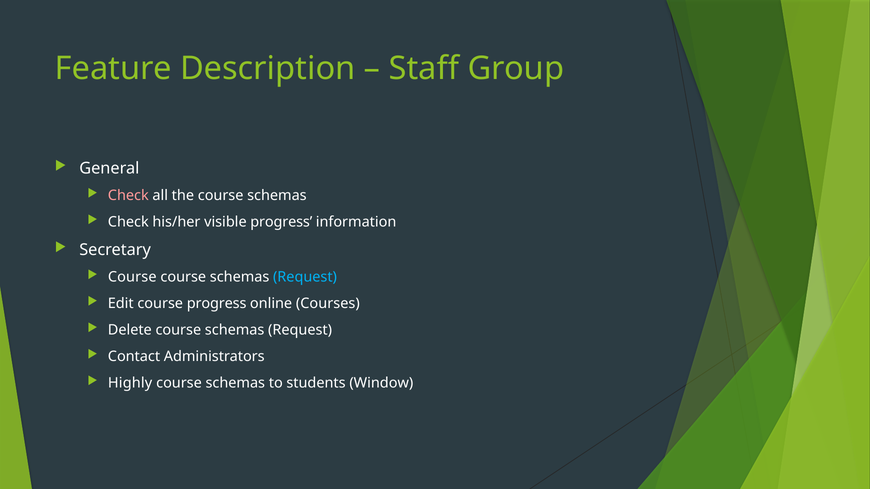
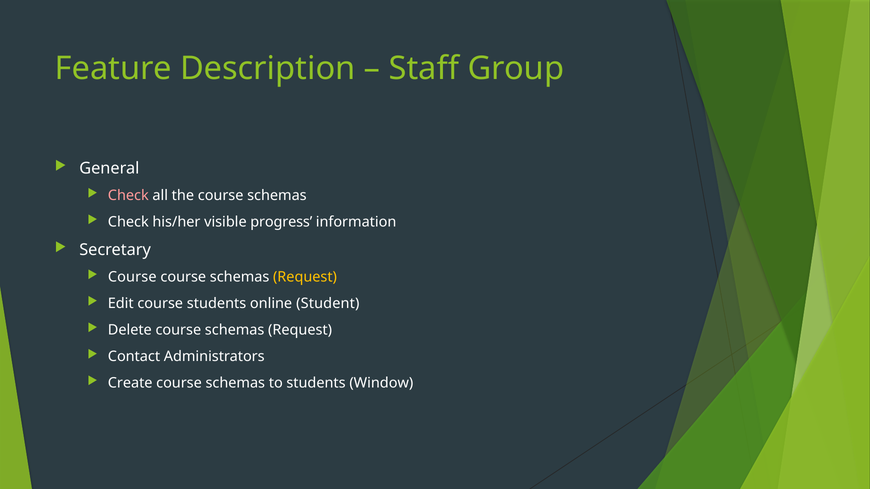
Request colour: light blue -> yellow (305, 277)
course progress: progress -> students (217, 304)
Courses: Courses -> Student (328, 304)
Highly: Highly -> Create (130, 383)
